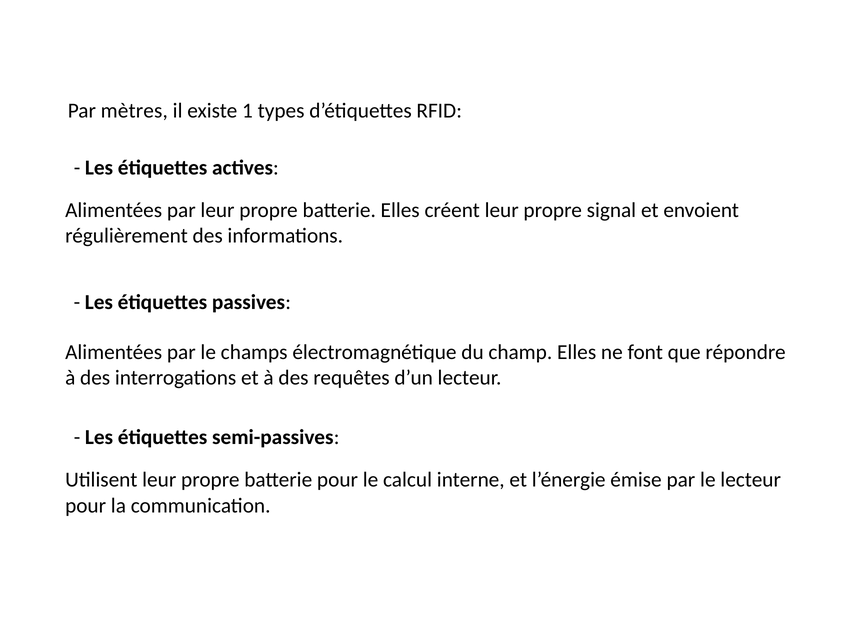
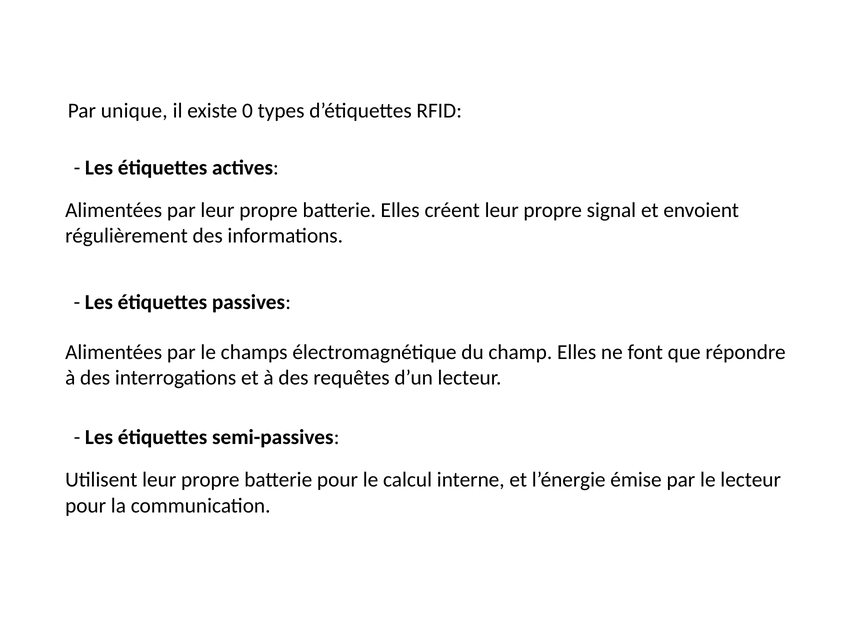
mètres: mètres -> unique (134, 111)
1: 1 -> 0 (247, 111)
